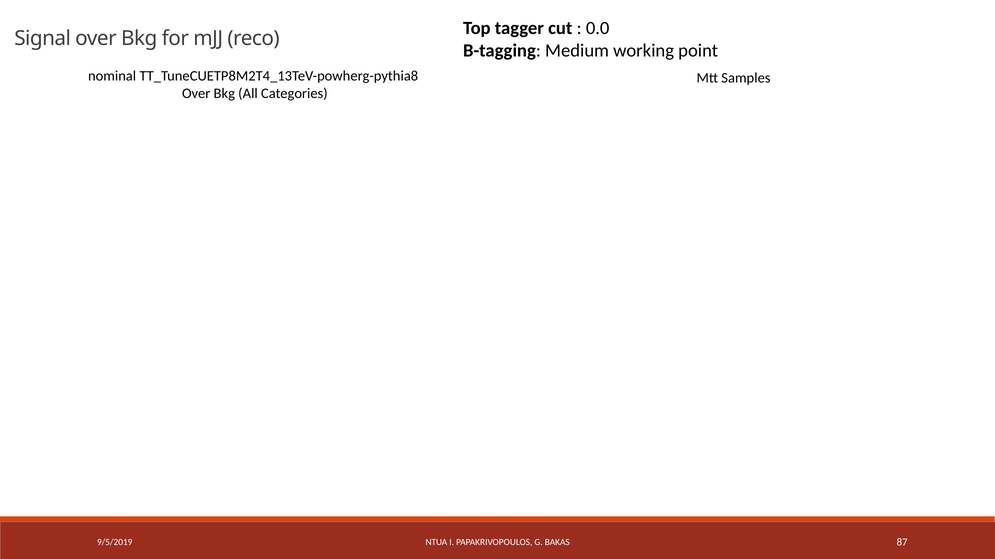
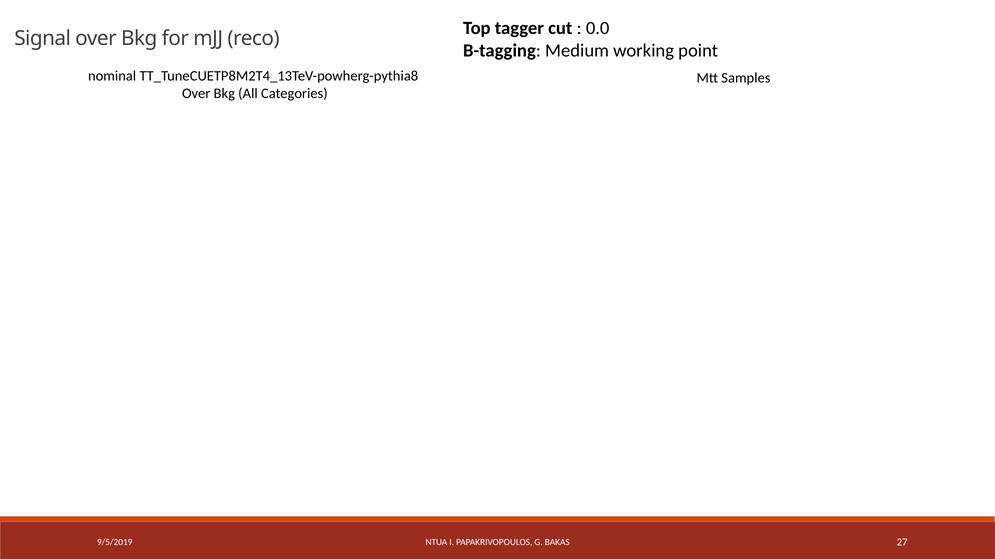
87: 87 -> 27 (902, 543)
